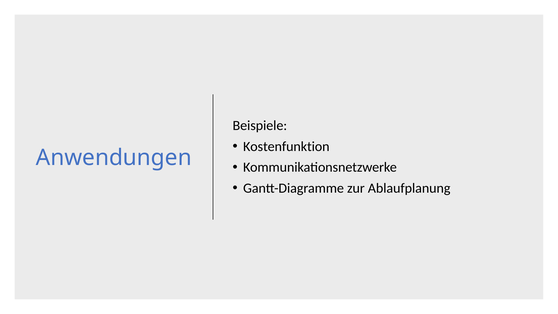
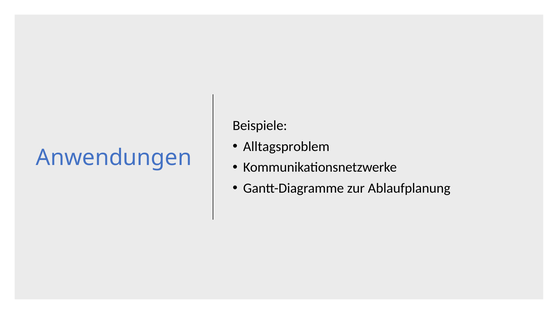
Kostenfunktion: Kostenfunktion -> Alltagsproblem (286, 146)
